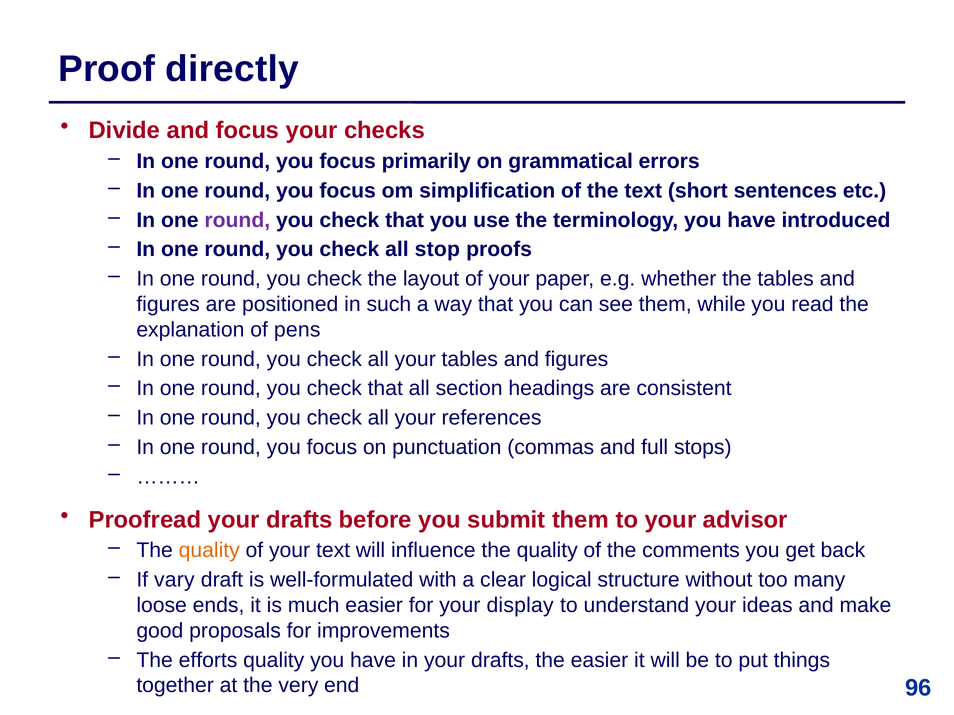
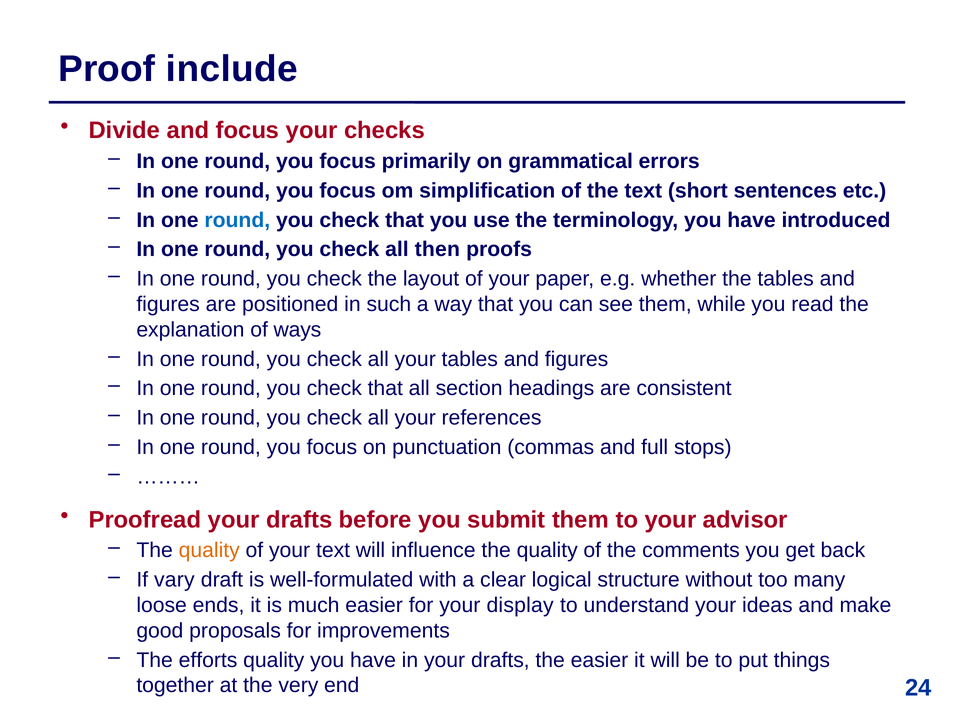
directly: directly -> include (232, 69)
round colour: purple -> blue (237, 220)
stop: stop -> then (437, 250)
pens: pens -> ways (297, 330)
96: 96 -> 24 (918, 688)
